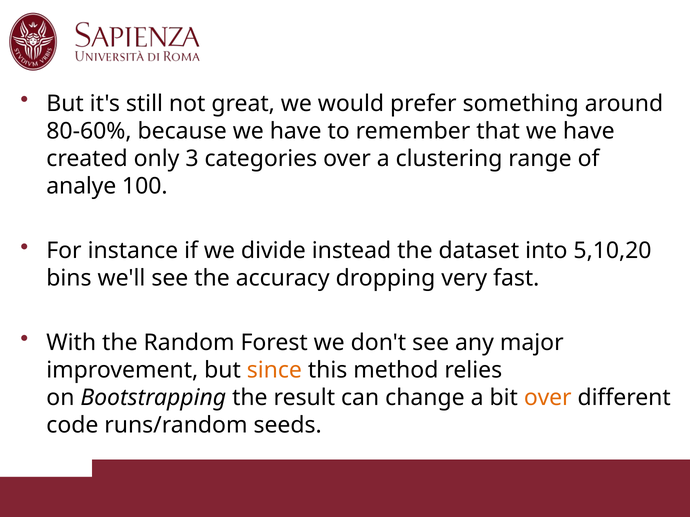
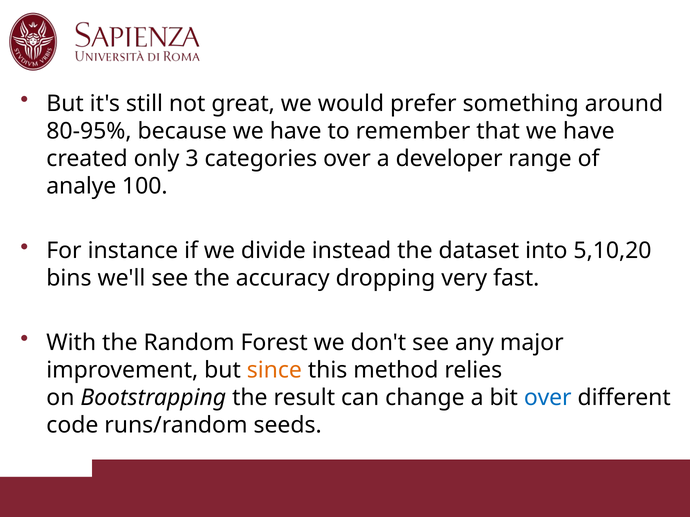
80-60%: 80-60% -> 80-95% (89, 131)
clustering: clustering -> developer (449, 159)
over colour: orange -> blue (548, 398)
